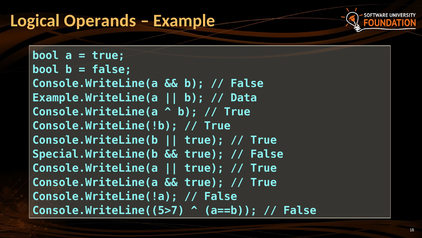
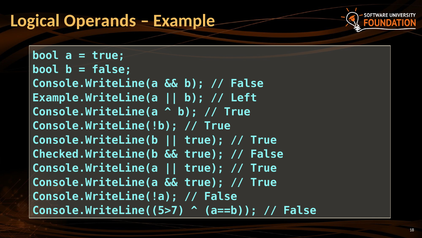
Data: Data -> Left (244, 98)
Special.WriteLine(b: Special.WriteLine(b -> Checked.WriteLine(b (95, 154)
